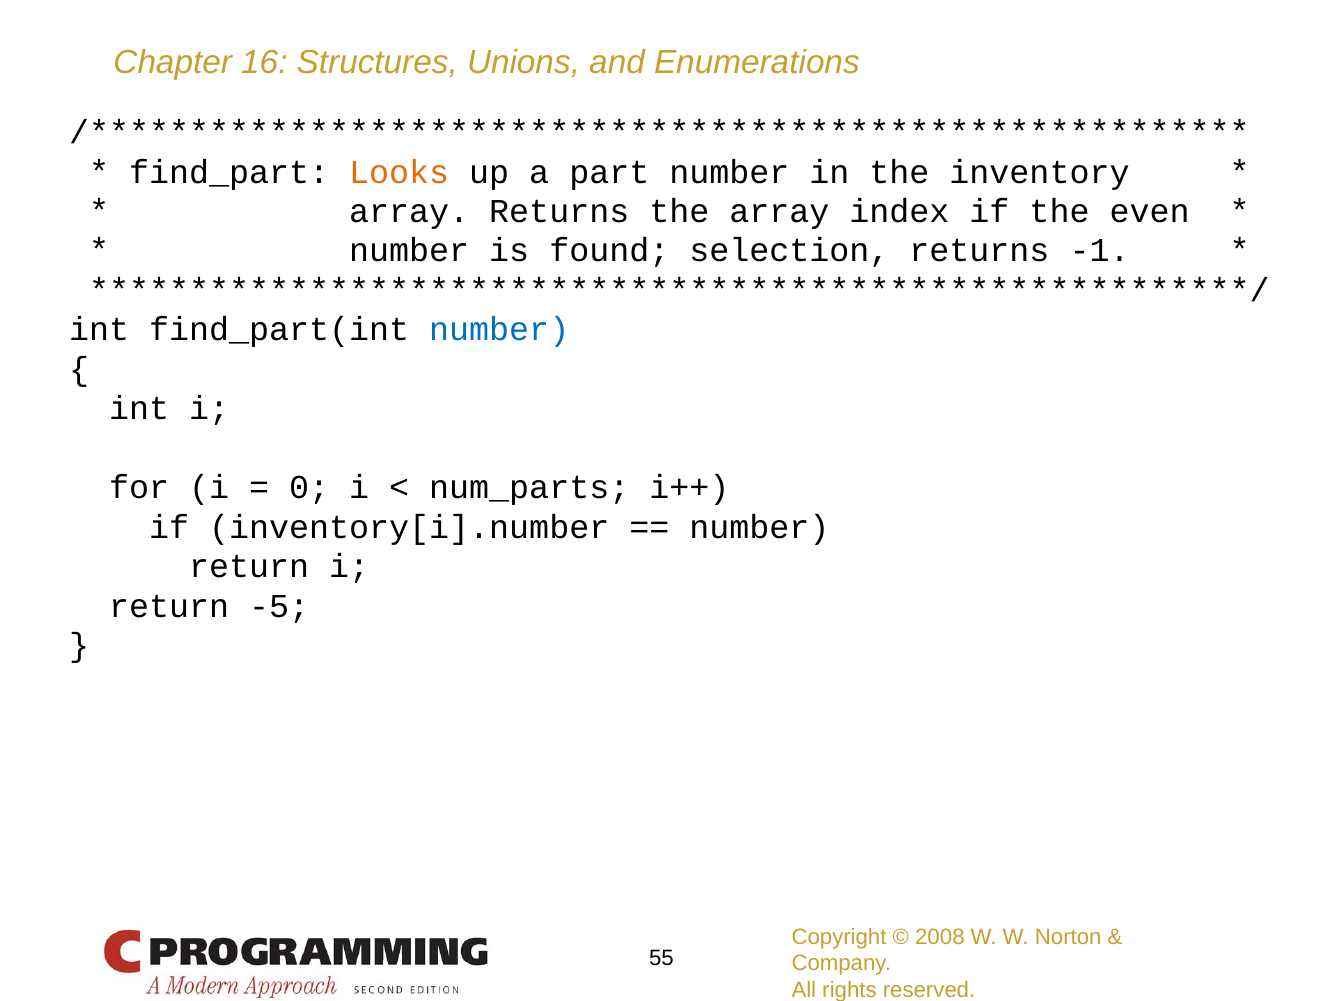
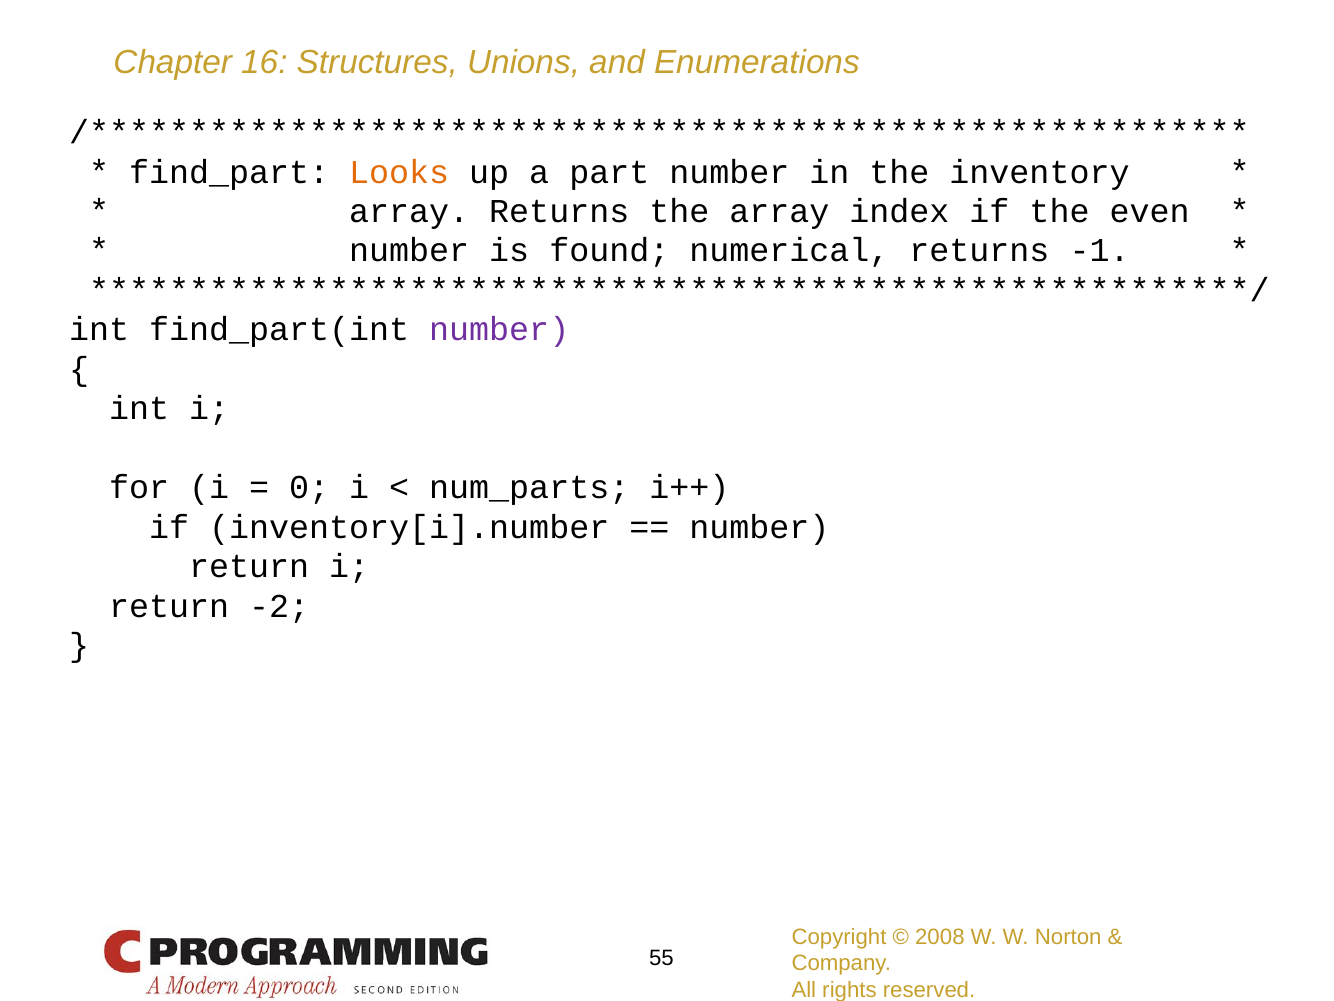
selection: selection -> numerical (789, 251)
number colour: blue -> purple (499, 330)
-5: -5 -> -2 (279, 606)
